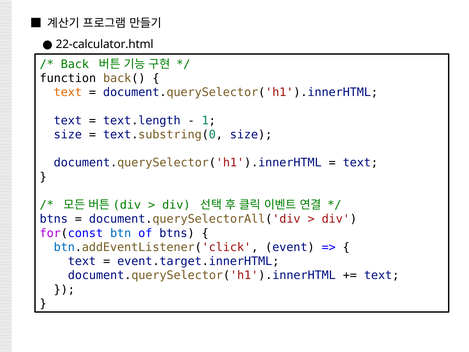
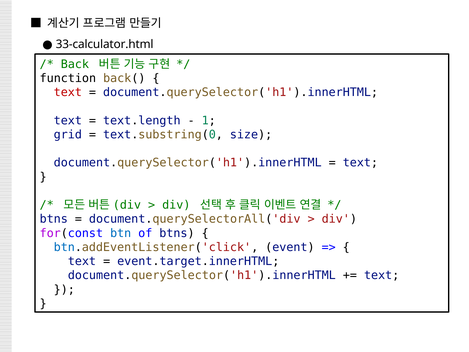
22-calculator.html: 22-calculator.html -> 33-calculator.html (105, 44)
text colour: orange -> red (68, 92)
size: size -> grid (68, 134)
